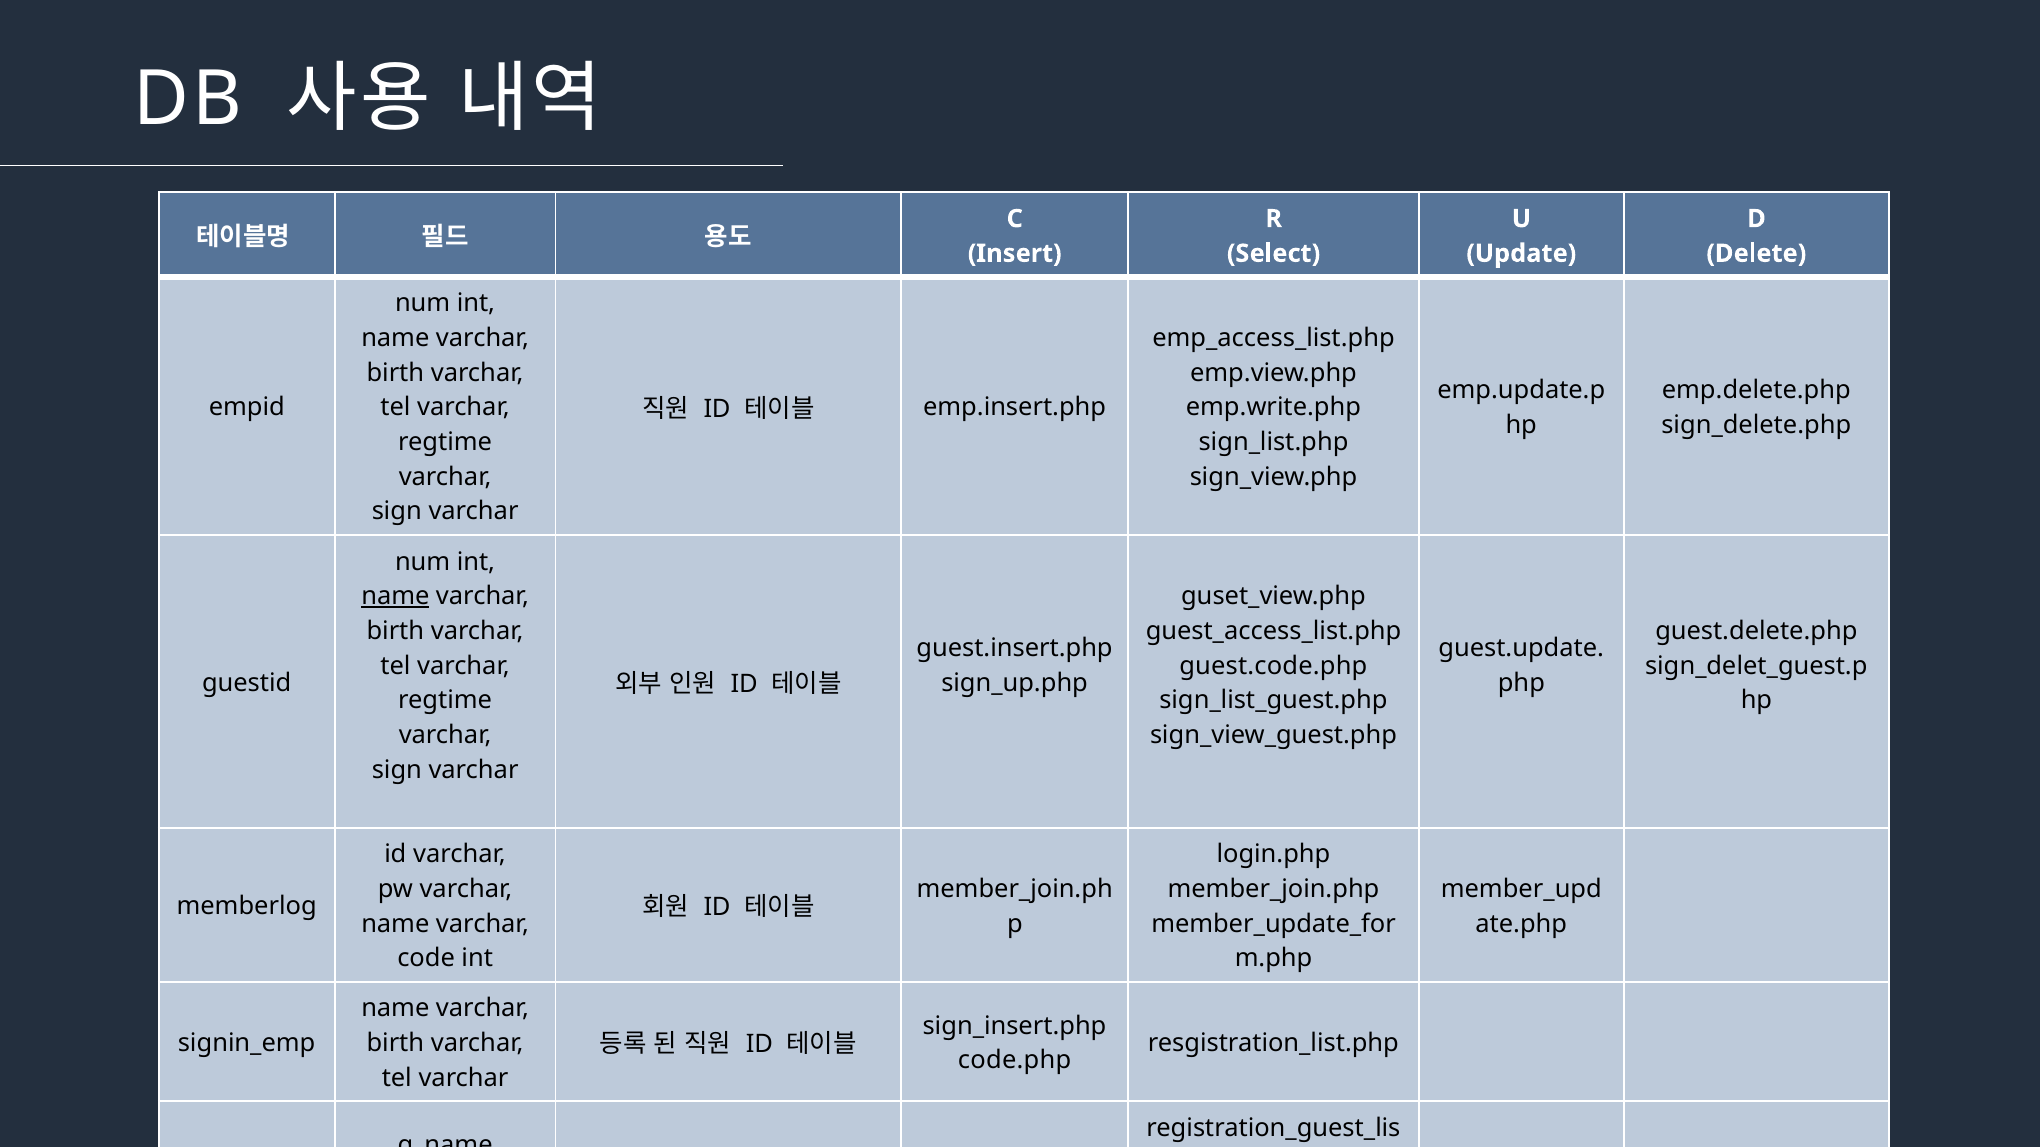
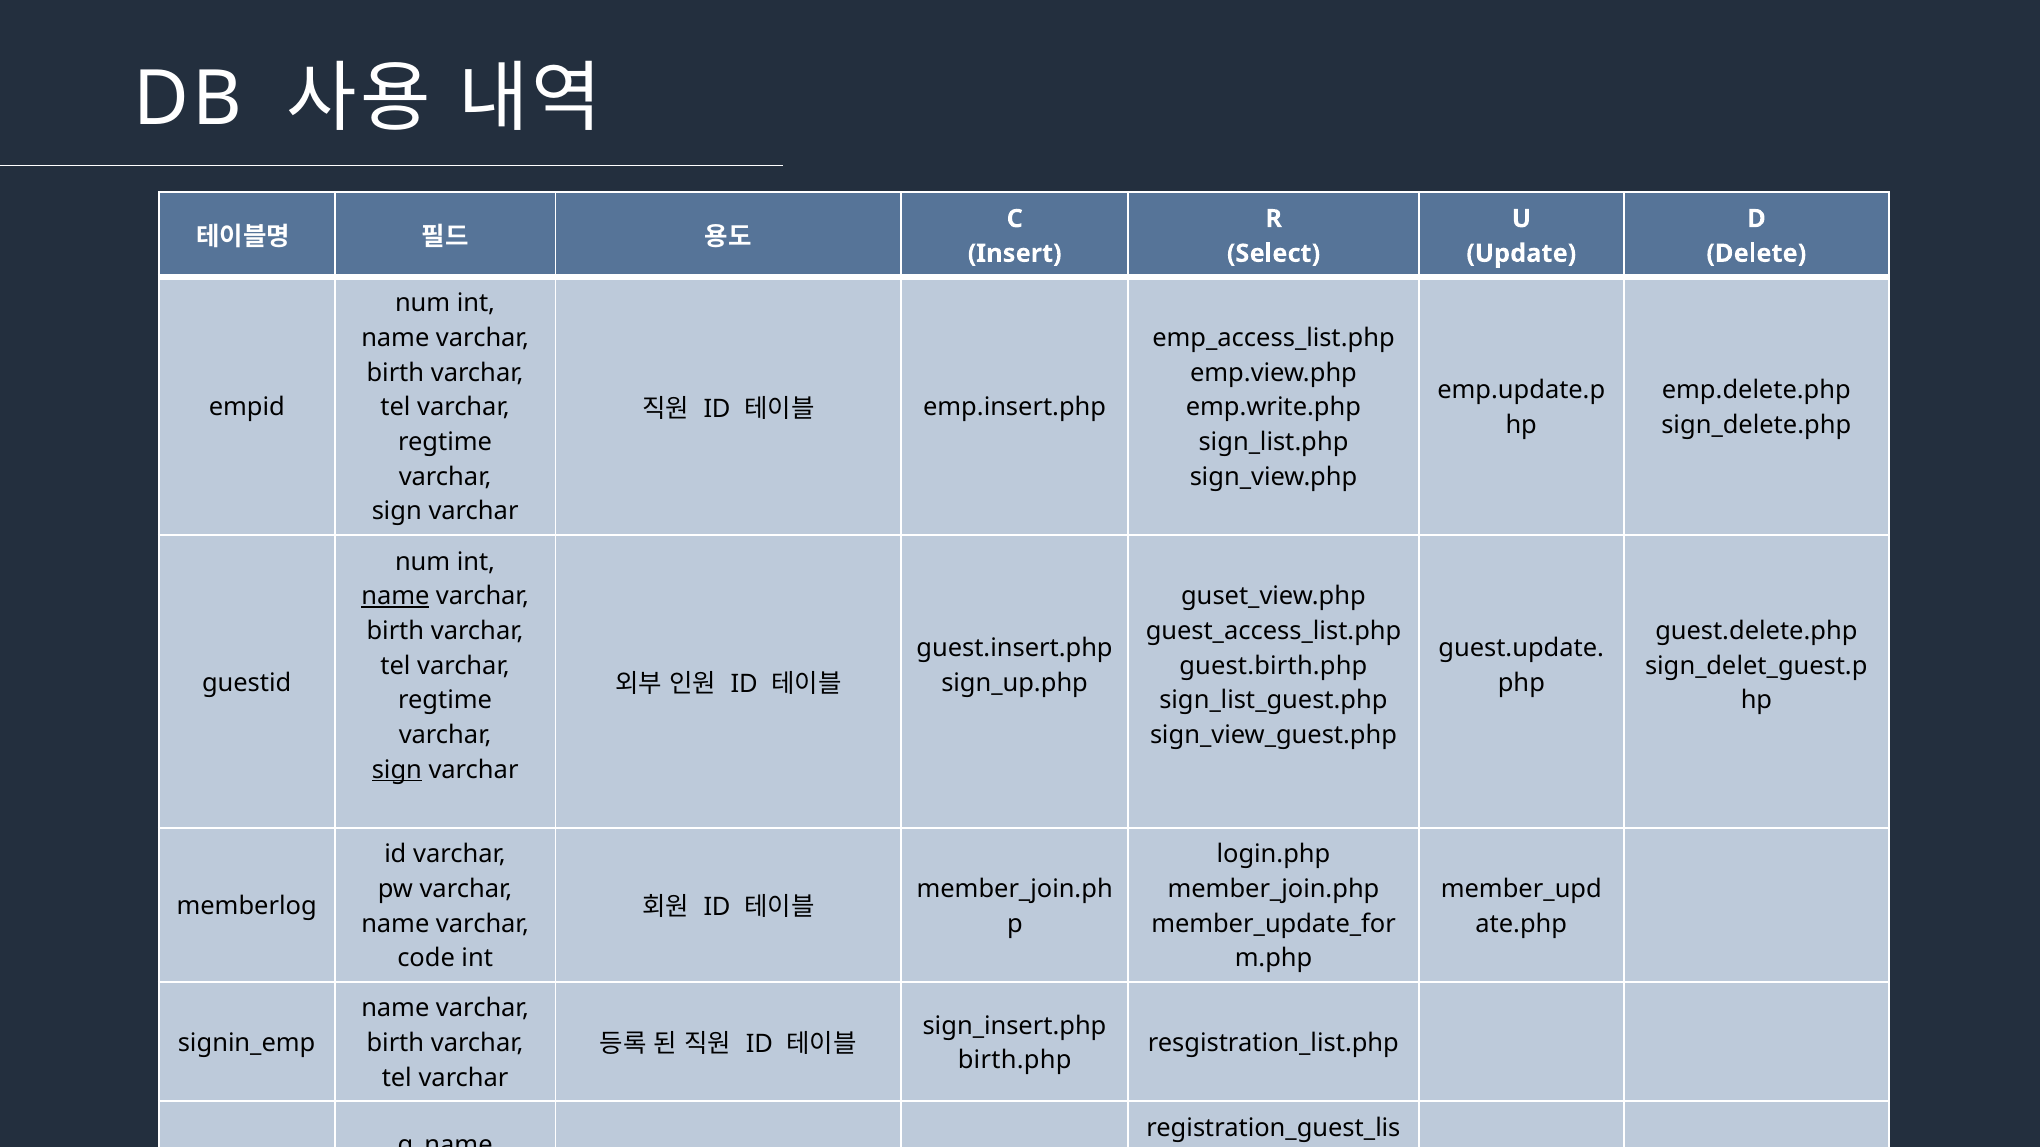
guest.code.php: guest.code.php -> guest.birth.php (1273, 666)
sign underline: none -> present (397, 770)
code.php: code.php -> birth.php (1015, 1061)
